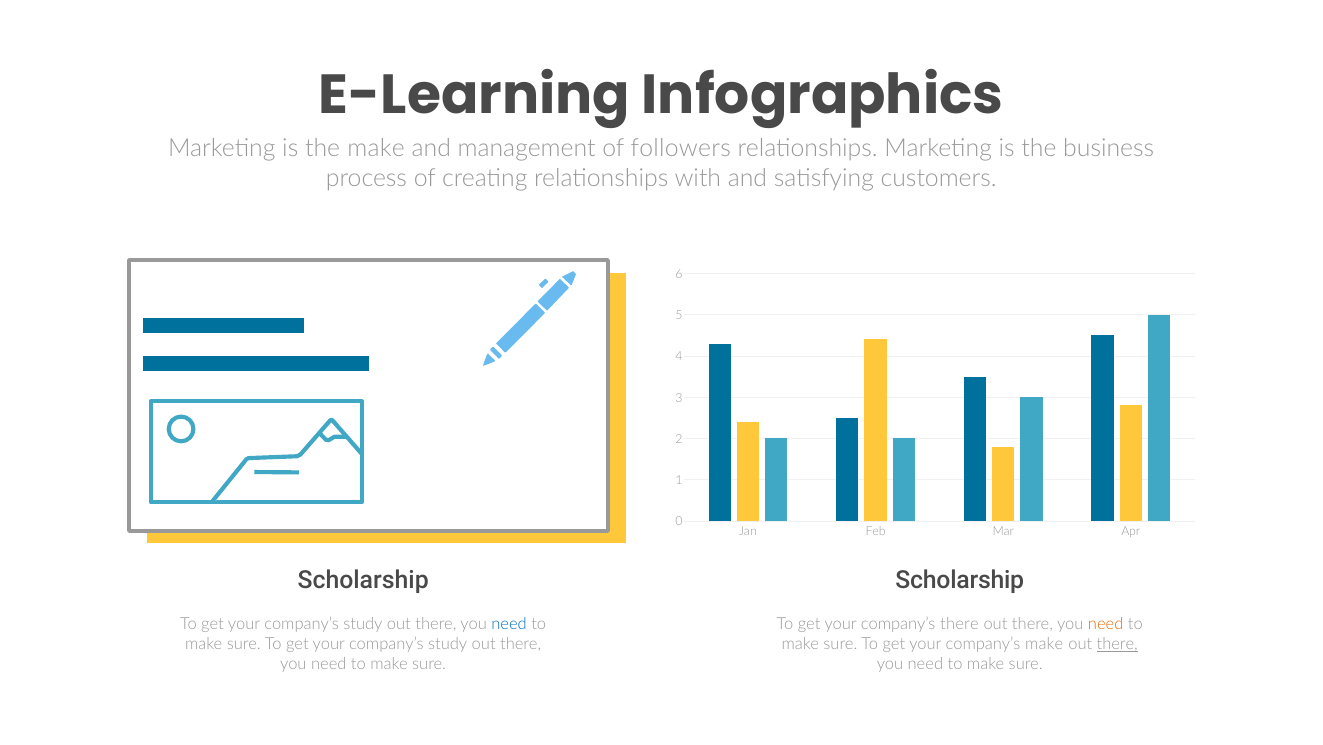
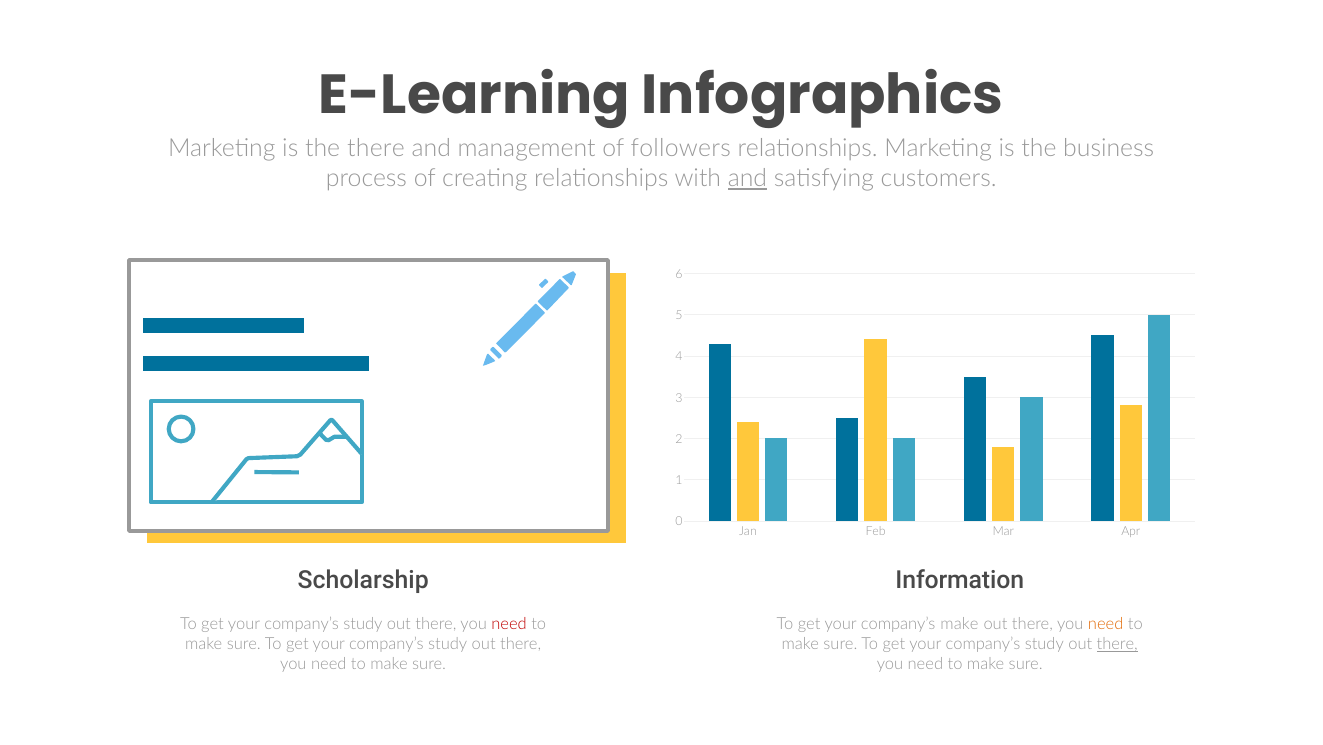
the make: make -> there (376, 148)
and underline: none -> present (748, 178)
Scholarship: Scholarship -> Information (960, 579)
need colour: blue -> red (509, 624)
company’s there: there -> make (959, 624)
make: make -> study (1044, 644)
